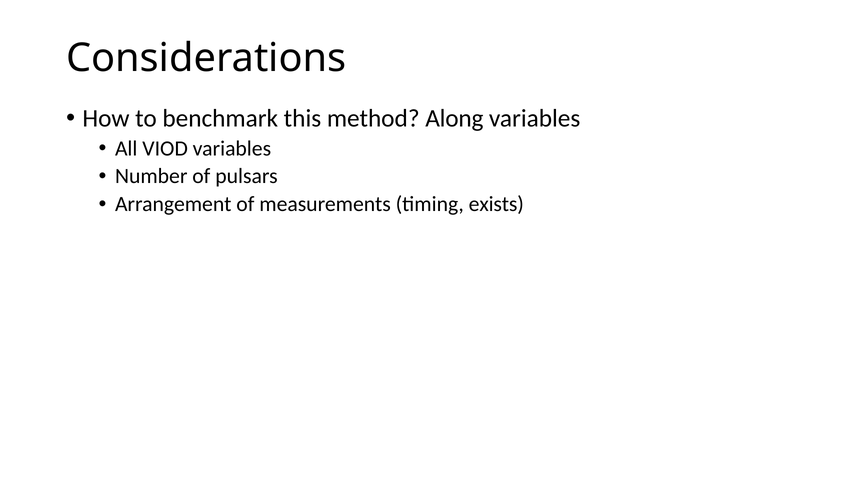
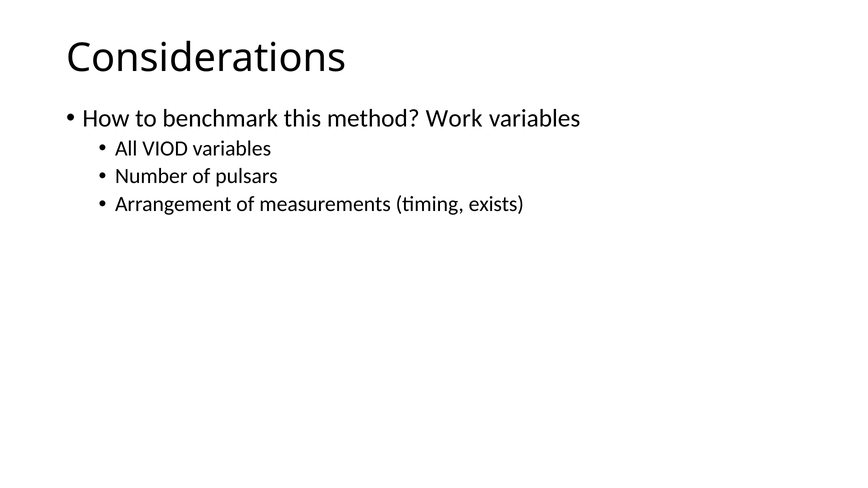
Along: Along -> Work (454, 119)
